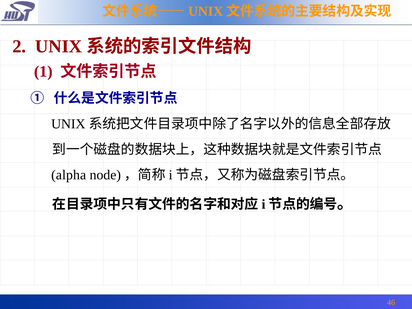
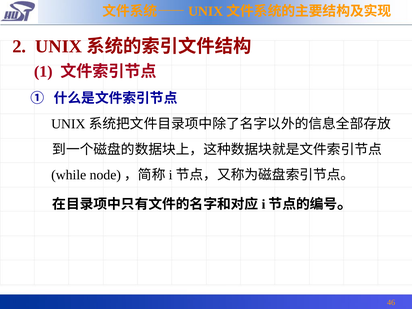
alpha: alpha -> while (69, 175)
